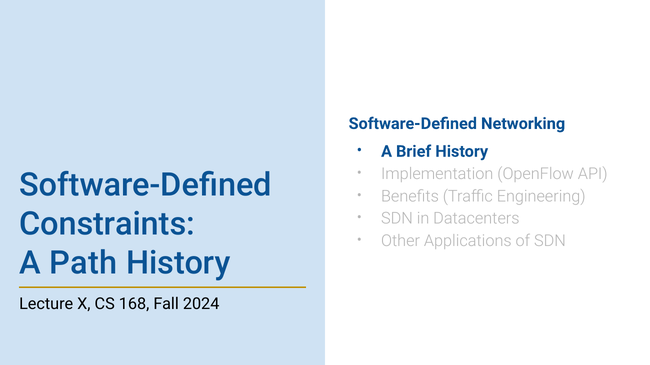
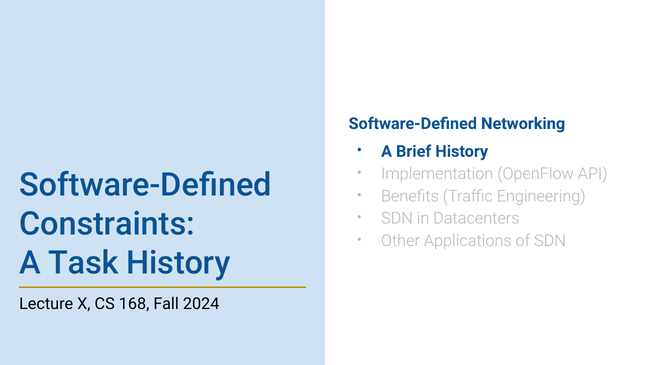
Path: Path -> Task (84, 264)
